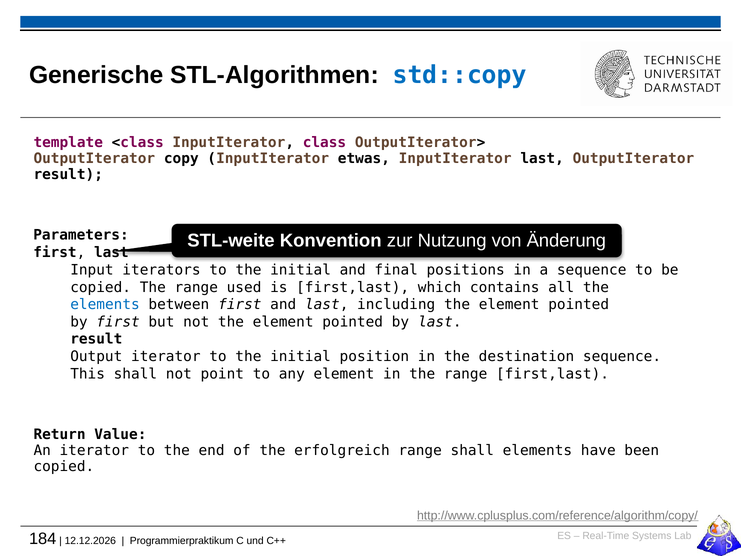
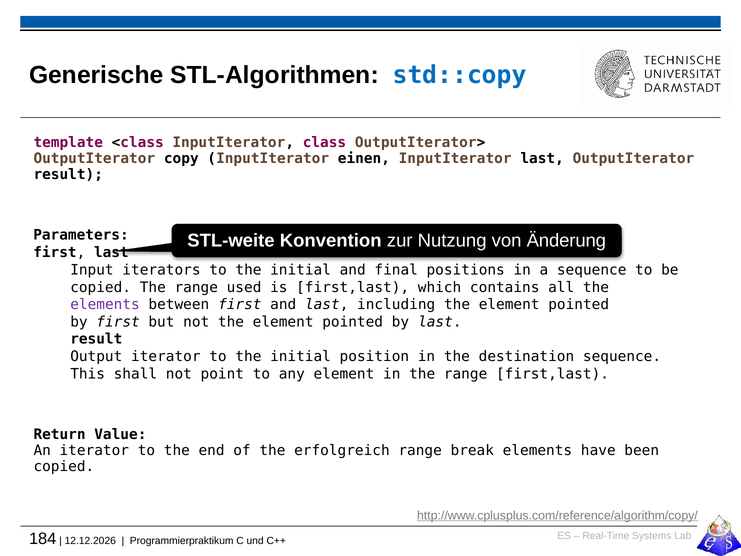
etwas: etwas -> einen (364, 158)
elements colour: blue -> purple (105, 304)
range shall: shall -> break (472, 450)
